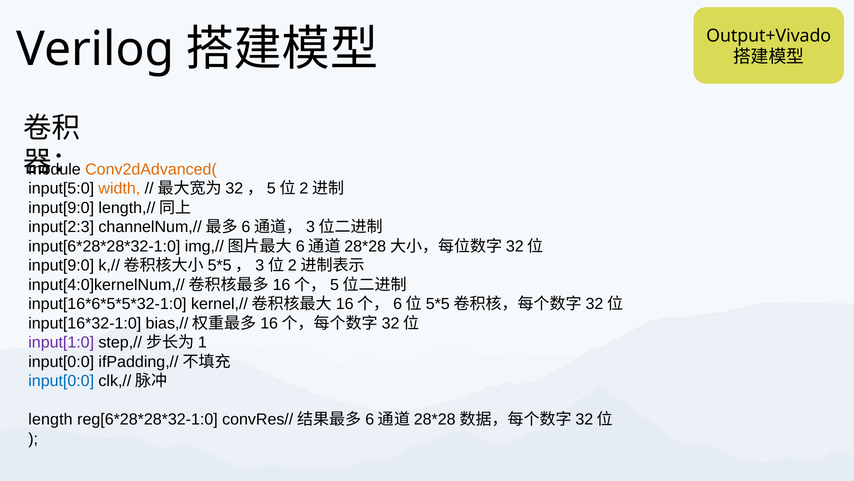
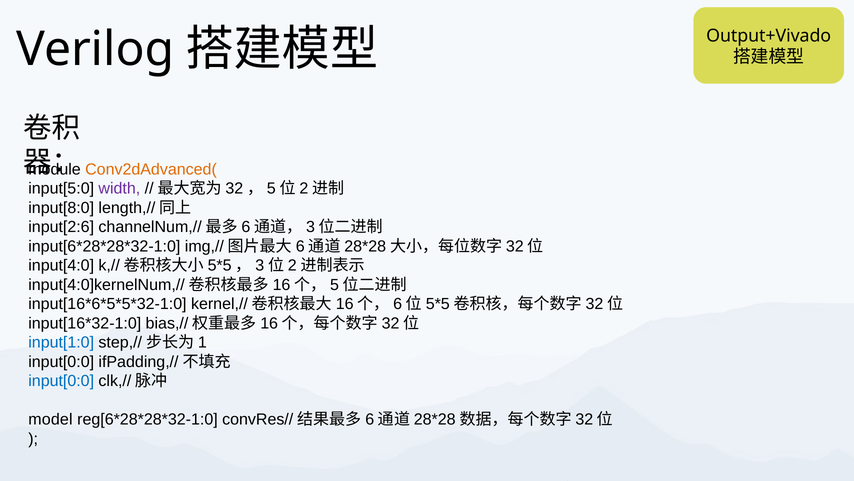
width colour: orange -> purple (119, 188)
input[9:0: input[9:0 -> input[8:0 (61, 208)
input[2:3: input[2:3 -> input[2:6 (61, 227)
input[9:0: input[9:0 -> input[4:0 (61, 265)
input[1:0 colour: purple -> blue (61, 342)
length: length -> model (50, 419)
